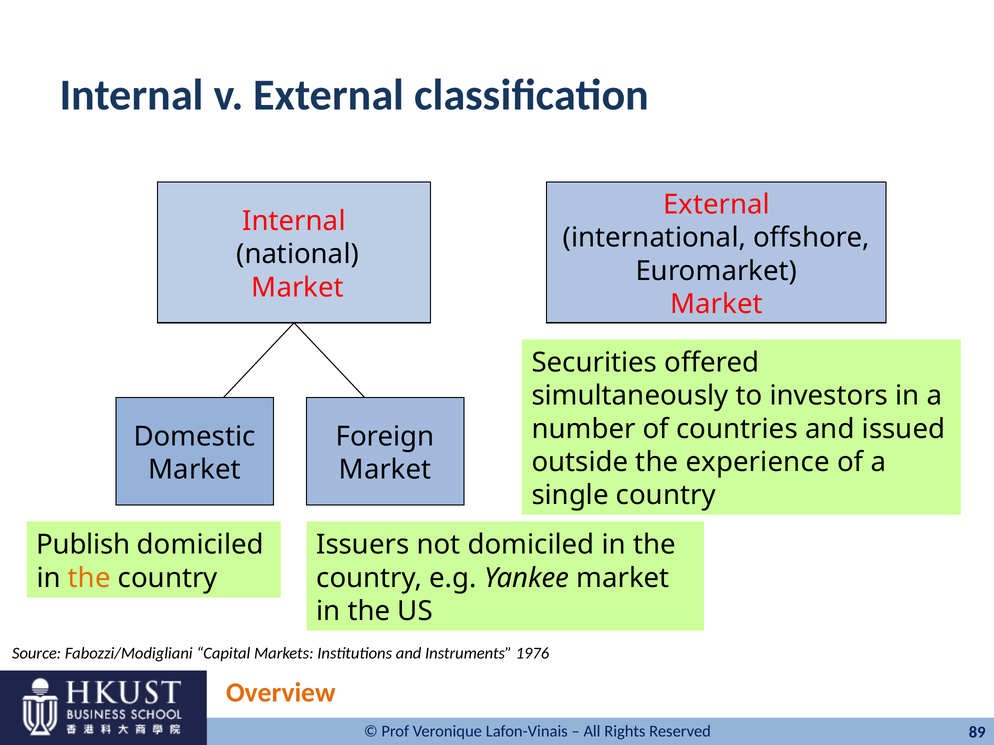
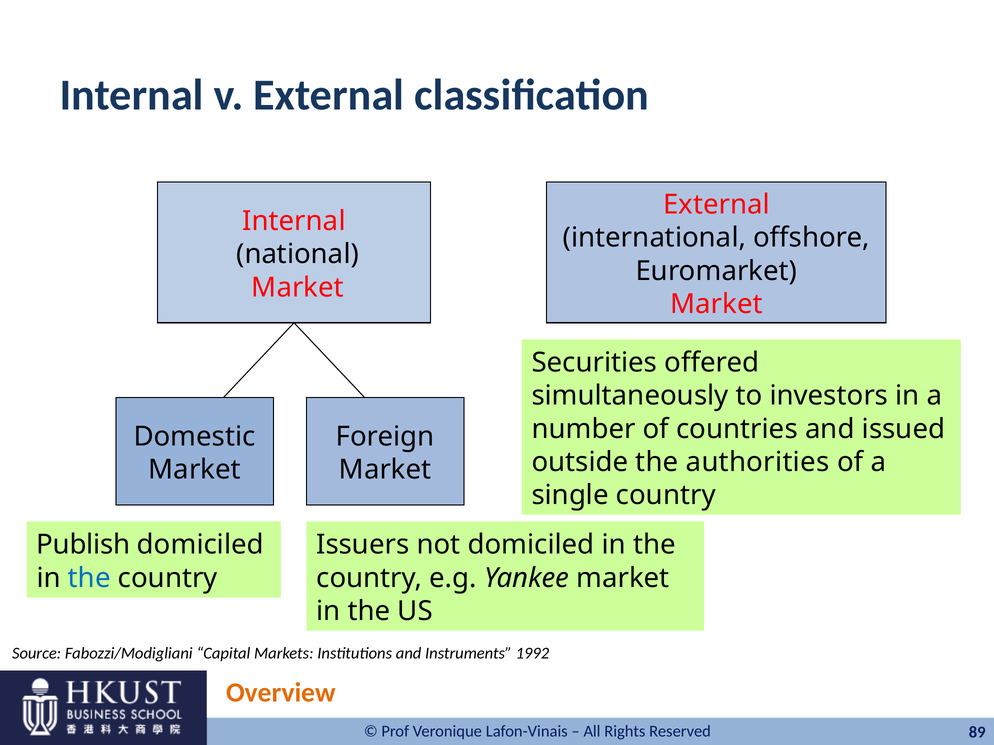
experience: experience -> authorities (758, 462)
the colour: orange -> blue (89, 578)
1976: 1976 -> 1992 (532, 654)
